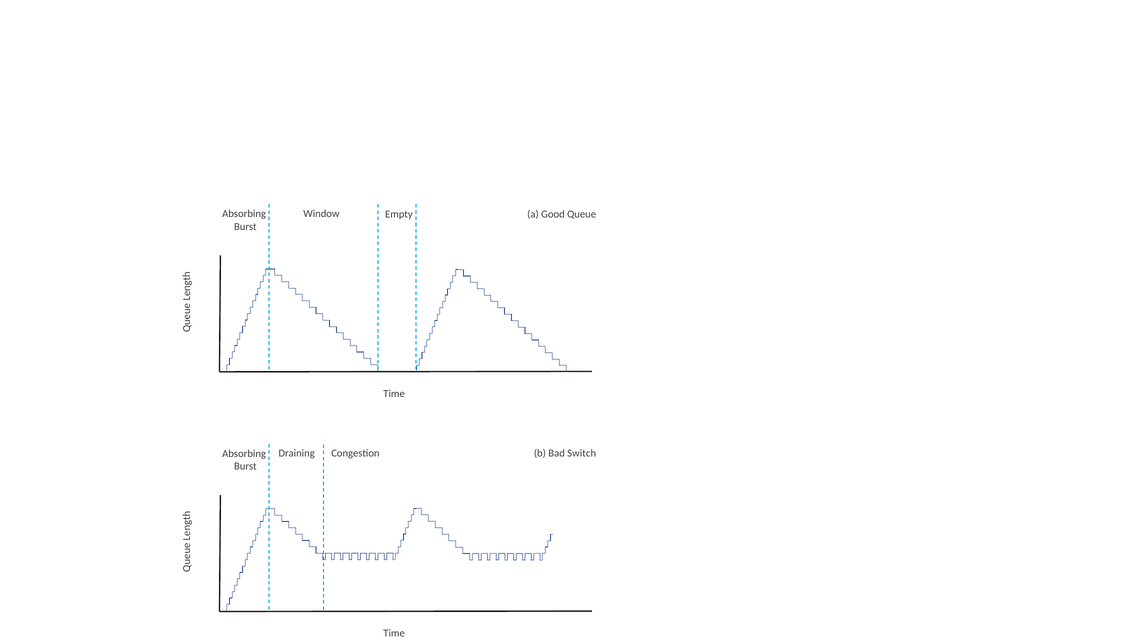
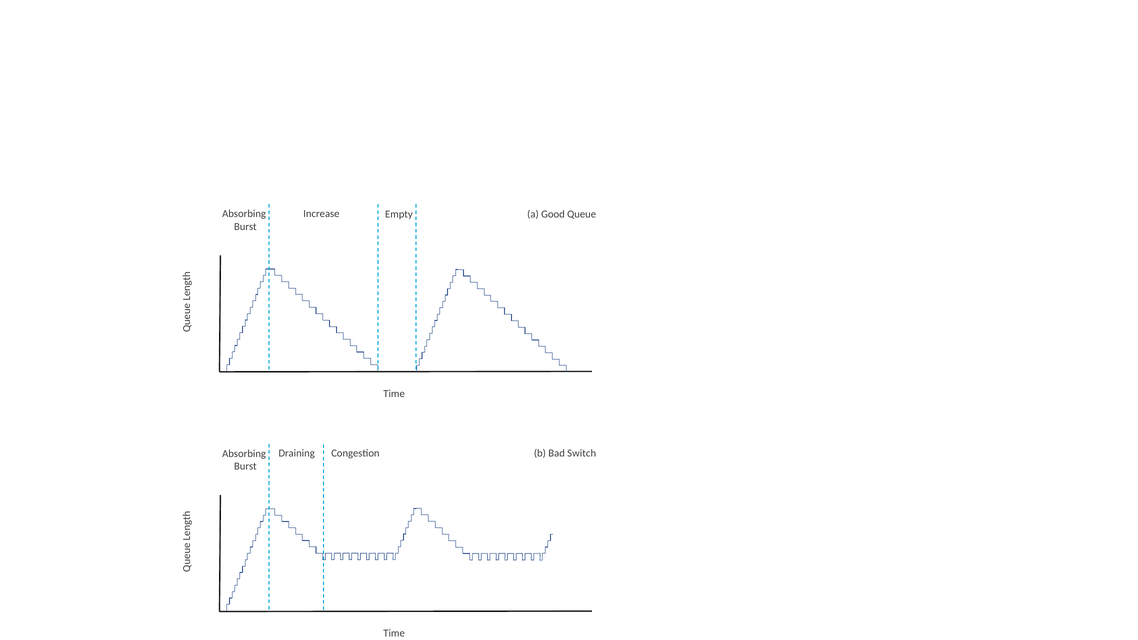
Window: Window -> Increase (321, 214)
